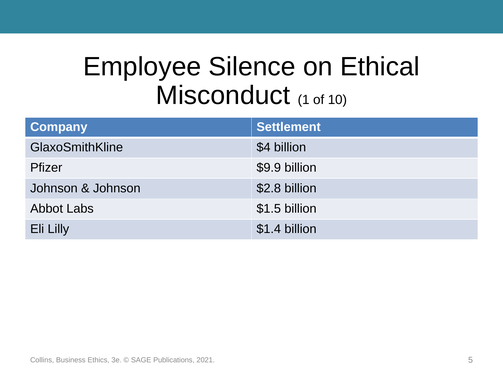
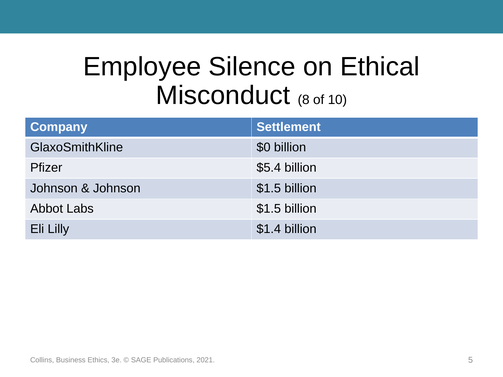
1: 1 -> 8 (304, 100)
$4: $4 -> $0 (264, 148)
$9.9: $9.9 -> $5.4 (269, 168)
Johnson $2.8: $2.8 -> $1.5 (269, 188)
